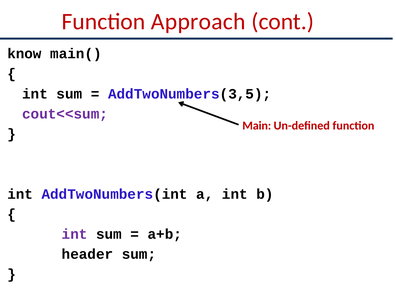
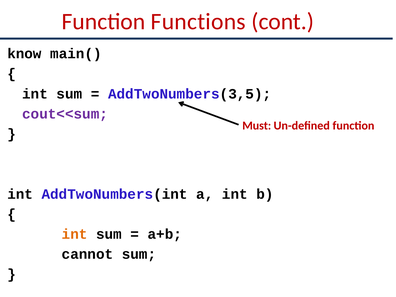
Approach: Approach -> Functions (198, 21)
Main: Main -> Must (257, 126)
int colour: purple -> orange (75, 234)
header: header -> cannot (87, 254)
